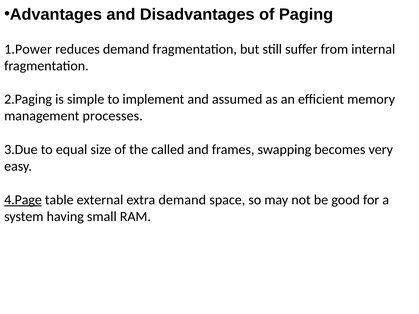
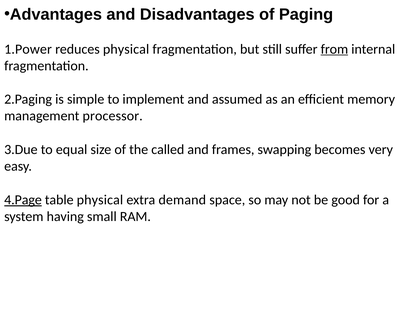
reduces demand: demand -> physical (126, 49)
from underline: none -> present (334, 49)
processes: processes -> processor (113, 116)
table external: external -> physical (100, 200)
